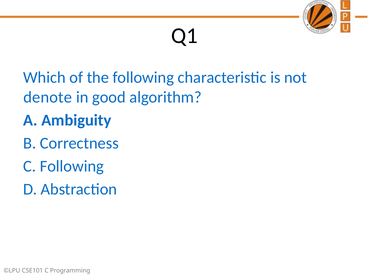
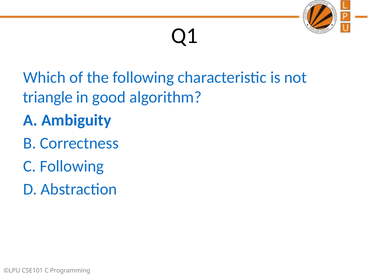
denote: denote -> triangle (48, 97)
